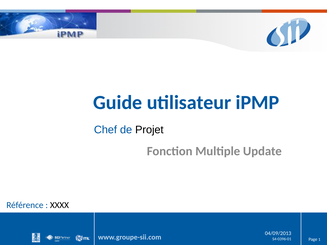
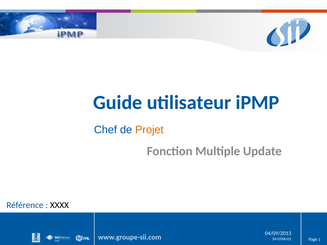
Projet colour: black -> orange (149, 130)
